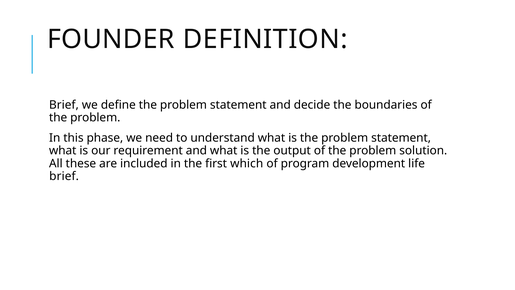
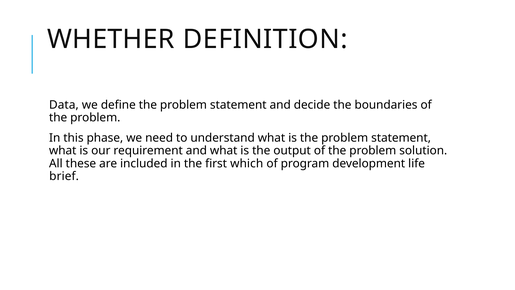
FOUNDER: FOUNDER -> WHETHER (111, 39)
Brief: Brief -> Data (64, 105)
